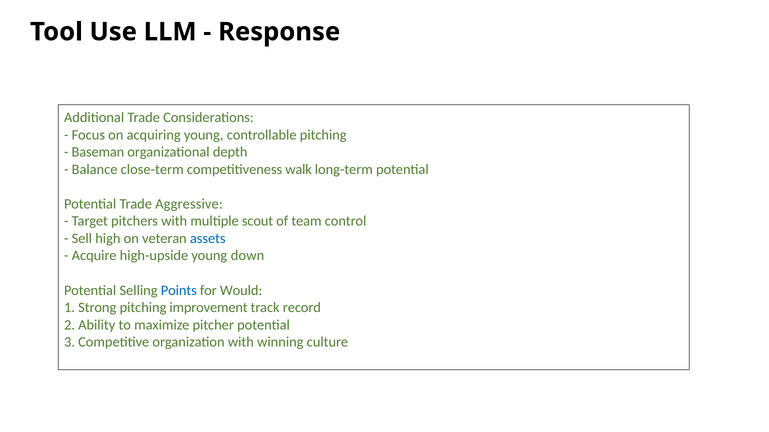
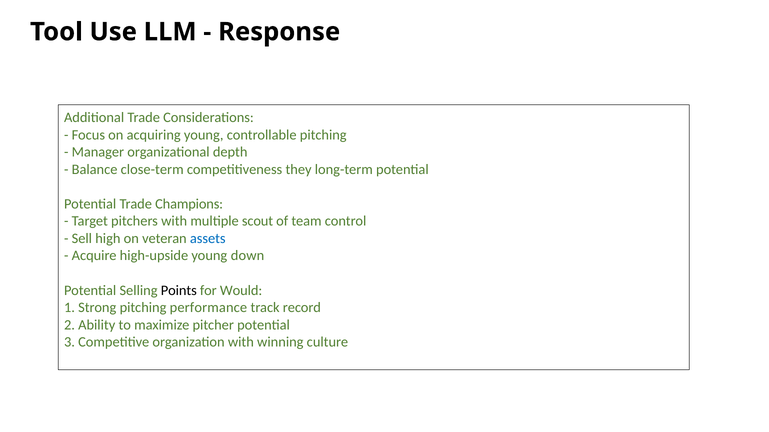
Baseman: Baseman -> Manager (98, 152)
walk: walk -> they (299, 170)
Aggressive: Aggressive -> Champions (189, 204)
Points colour: blue -> black (179, 291)
improvement: improvement -> performance (208, 308)
